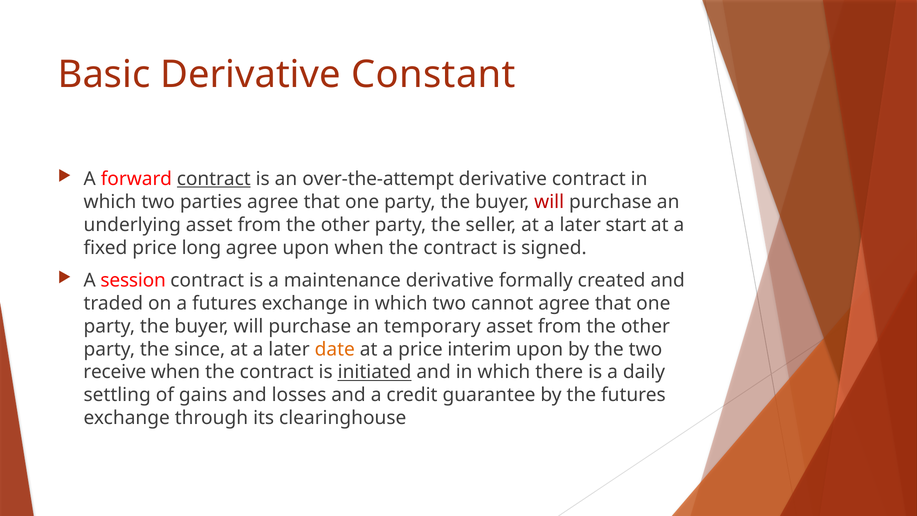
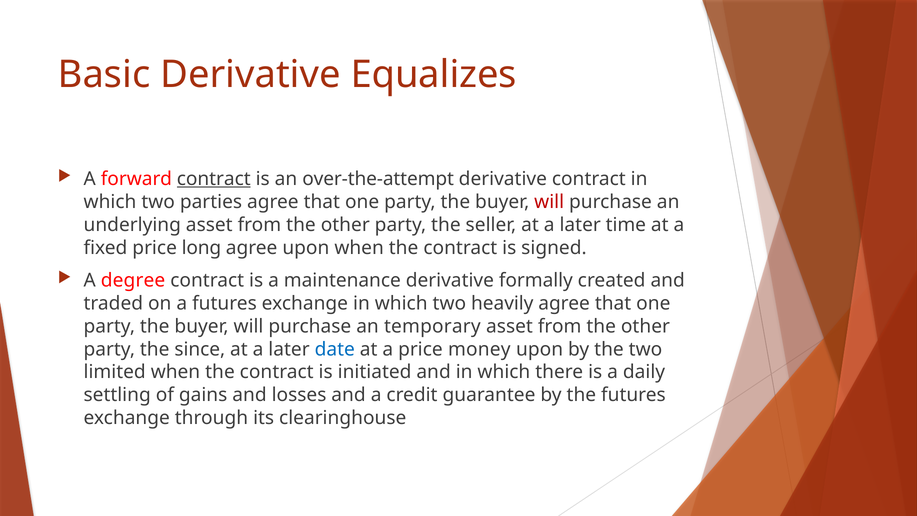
Constant: Constant -> Equalizes (434, 75)
start: start -> time (626, 225)
session: session -> degree (133, 280)
cannot: cannot -> heavily (502, 303)
date colour: orange -> blue (335, 349)
interim: interim -> money (479, 349)
receive: receive -> limited (115, 372)
initiated underline: present -> none (375, 372)
